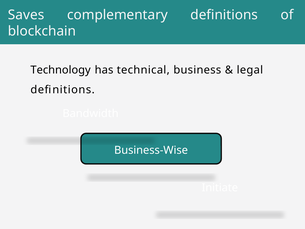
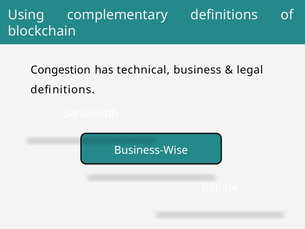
Saves: Saves -> Using (26, 15)
Technology: Technology -> Congestion (61, 70)
